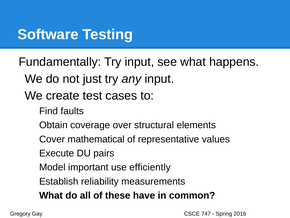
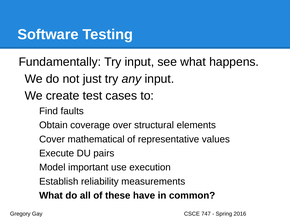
efficiently: efficiently -> execution (150, 167)
